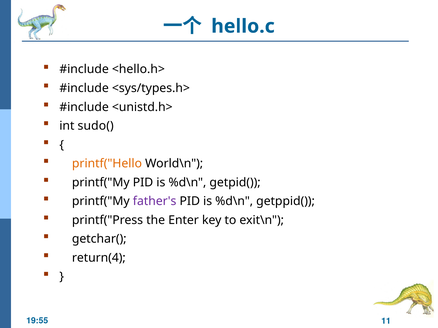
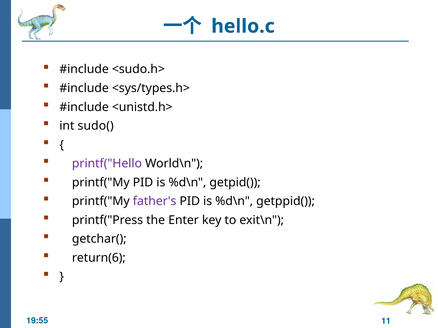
<hello.h>: <hello.h> -> <sudo.h> (138, 69)
printf("Hello colour: orange -> purple (107, 164)
return(4: return(4 -> return(6 (99, 258)
